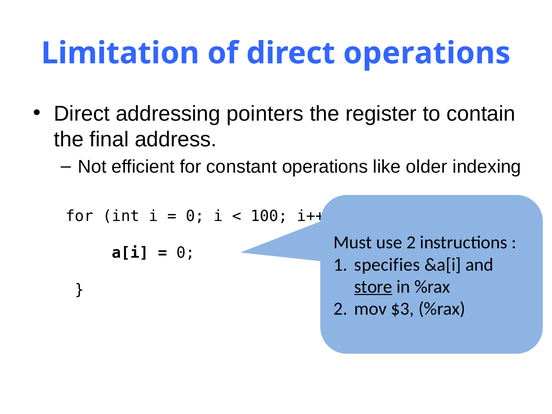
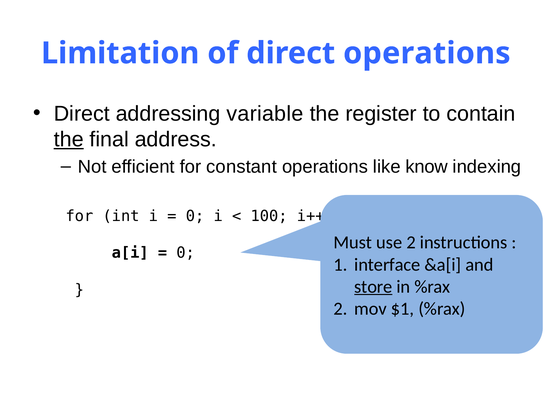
pointers: pointers -> variable (265, 114)
the underline: none -> present (69, 139)
older: older -> know (427, 167)
specifies: specifies -> interface (387, 265)
$3: $3 -> $1 (403, 309)
